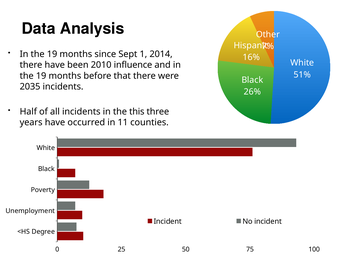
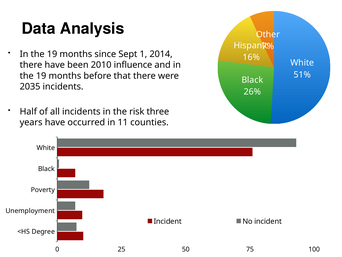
this: this -> risk (137, 111)
